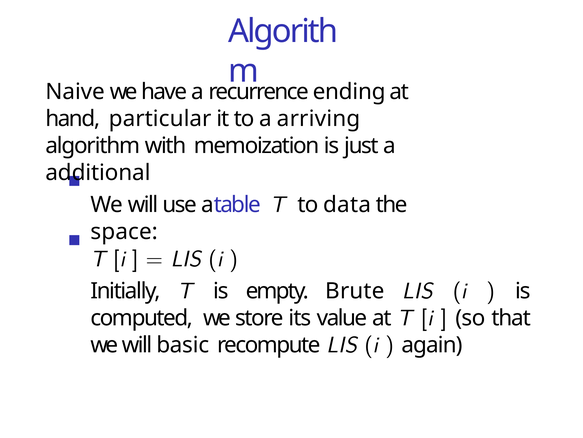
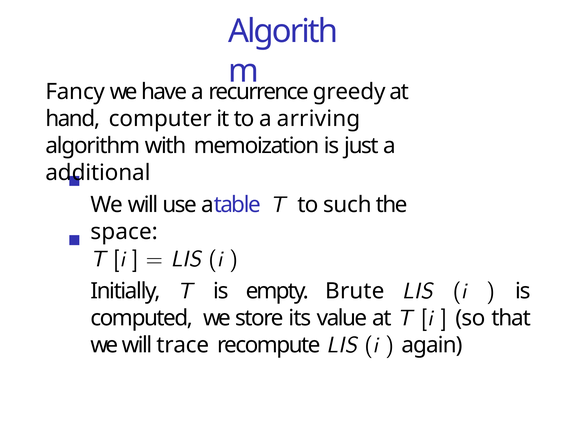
Naive: Naive -> Fancy (75, 92)
ending: ending -> greedy (349, 92)
particular: particular -> computer (160, 119)
data: data -> such (347, 205)
basic: basic -> trace (183, 345)
